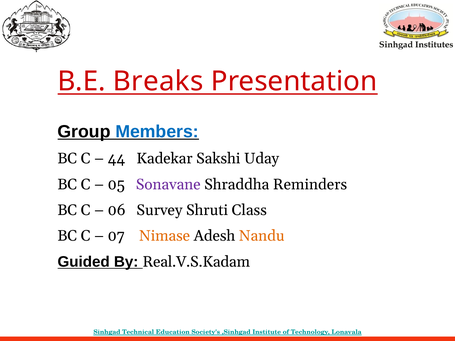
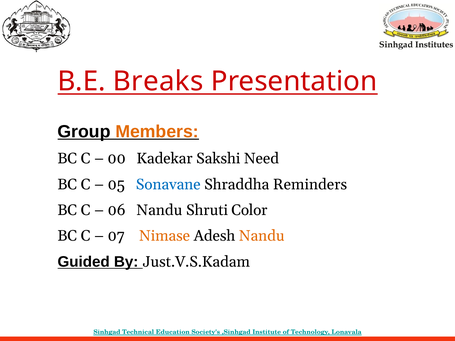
Members colour: blue -> orange (157, 132)
44: 44 -> 00 (117, 159)
Uday: Uday -> Need (261, 159)
Sonavane colour: purple -> blue (168, 185)
06 Survey: Survey -> Nandu (159, 210)
Class: Class -> Color (249, 210)
Real.V.S.Kadam: Real.V.S.Kadam -> Just.V.S.Kadam (196, 262)
